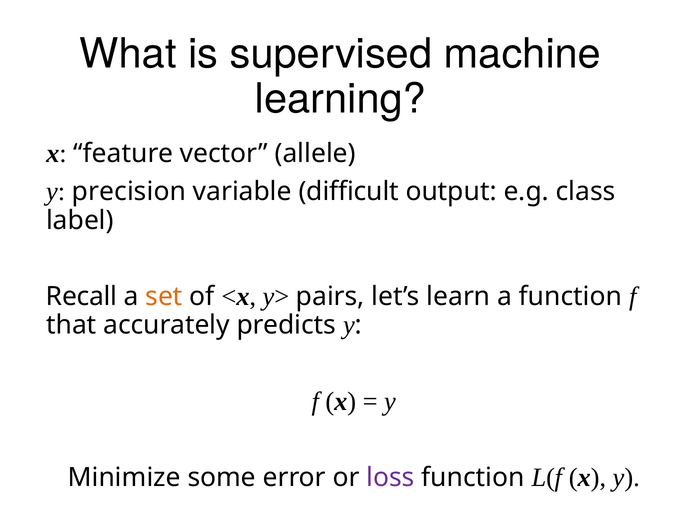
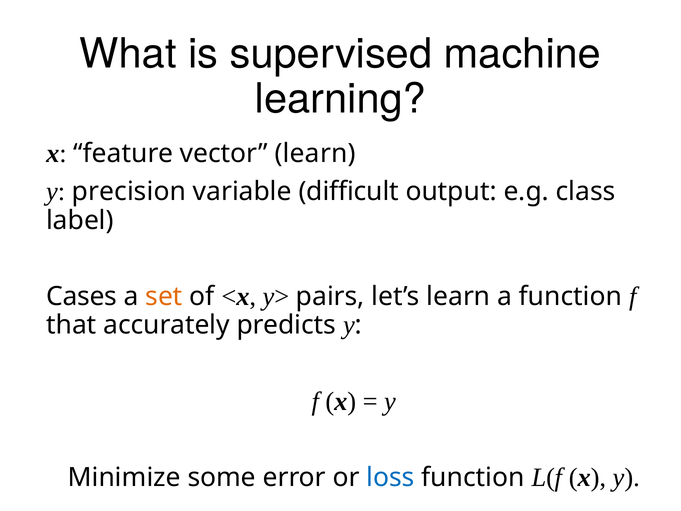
vector allele: allele -> learn (315, 154)
Recall: Recall -> Cases (82, 296)
loss colour: purple -> blue (390, 477)
